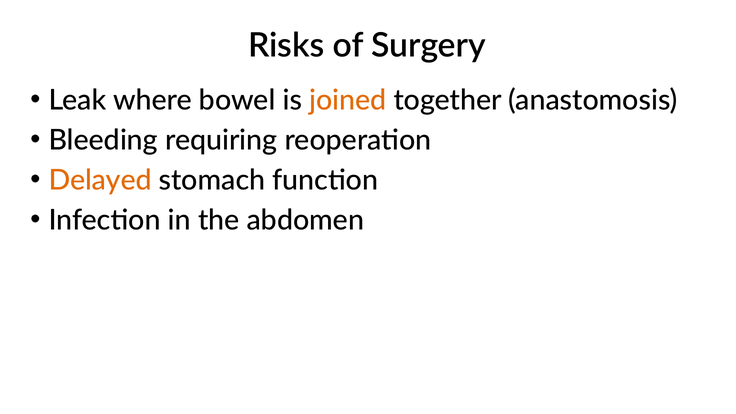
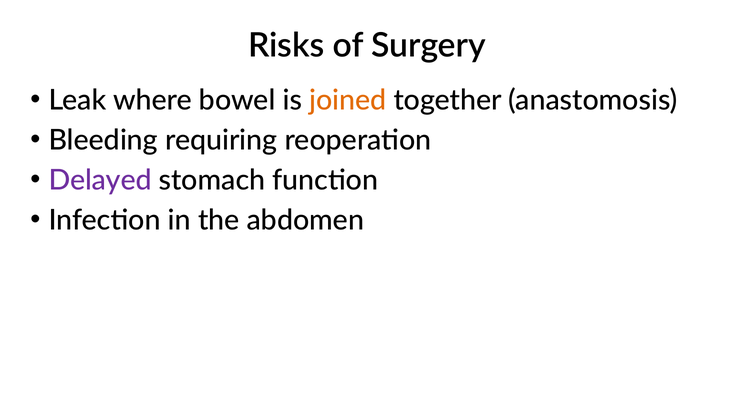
Delayed colour: orange -> purple (100, 180)
